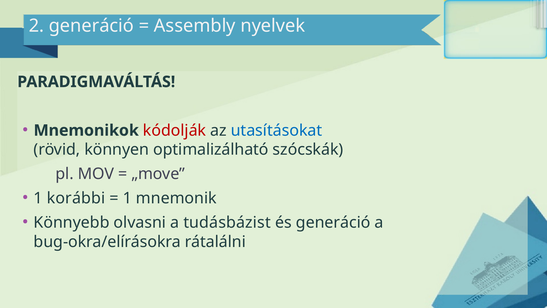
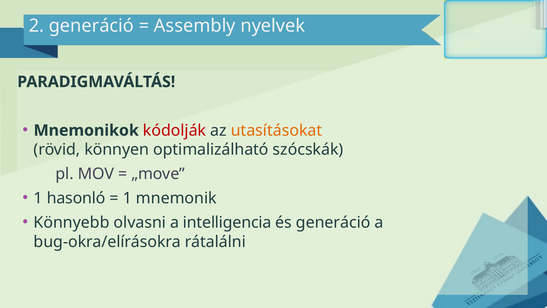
utasításokat colour: blue -> orange (277, 130)
korábbi: korábbi -> hasonló (76, 198)
tudásbázist: tudásbázist -> intelligencia (227, 222)
